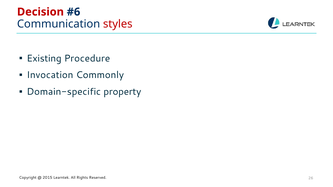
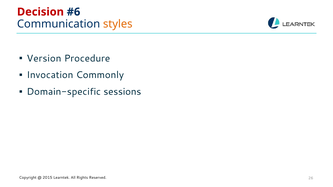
styles colour: red -> orange (118, 24)
Existing: Existing -> Version (44, 58)
property: property -> sessions (122, 92)
